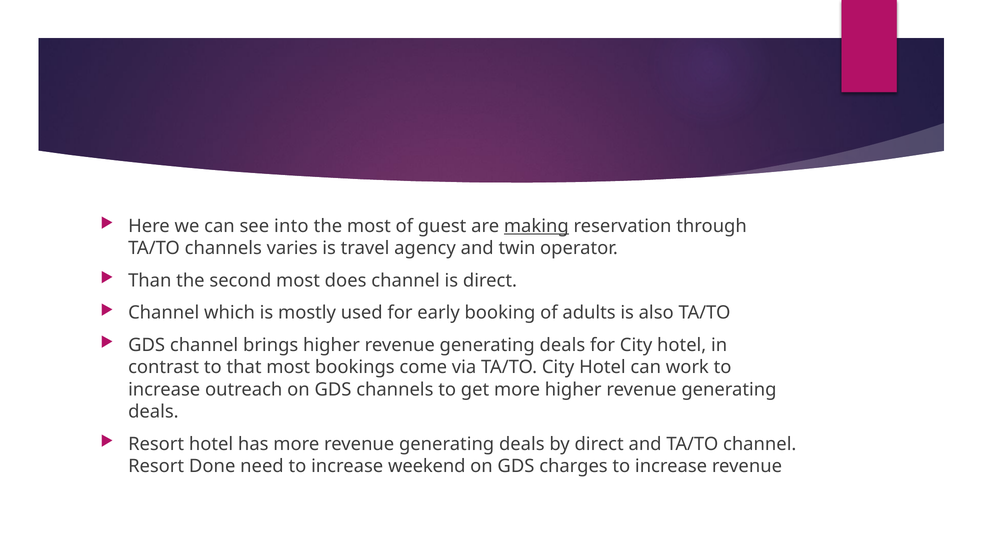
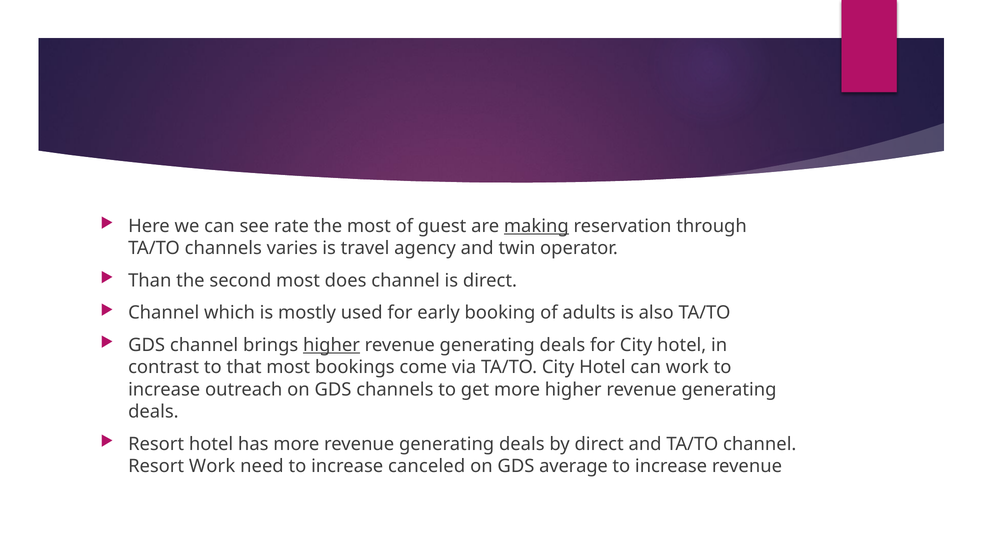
into: into -> rate (291, 226)
higher underline: none -> present (332, 345)
Resort Done: Done -> Work (212, 466)
weekend: weekend -> canceled (427, 466)
charges: charges -> average (574, 466)
